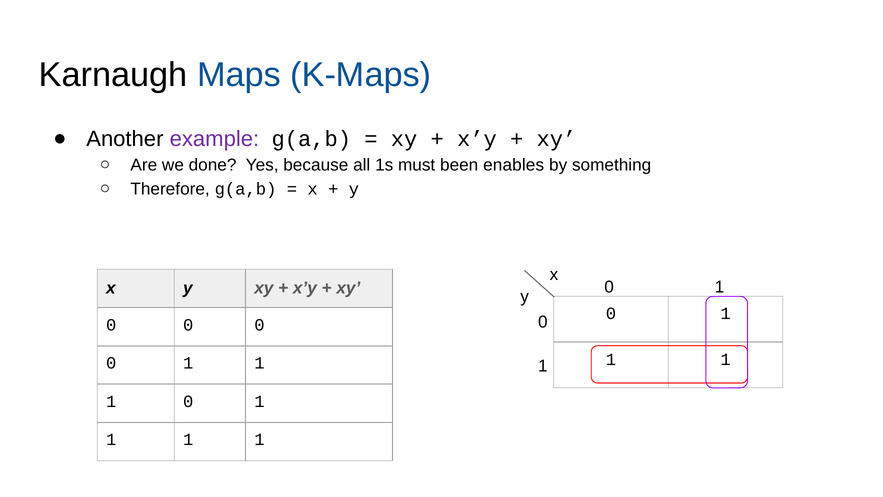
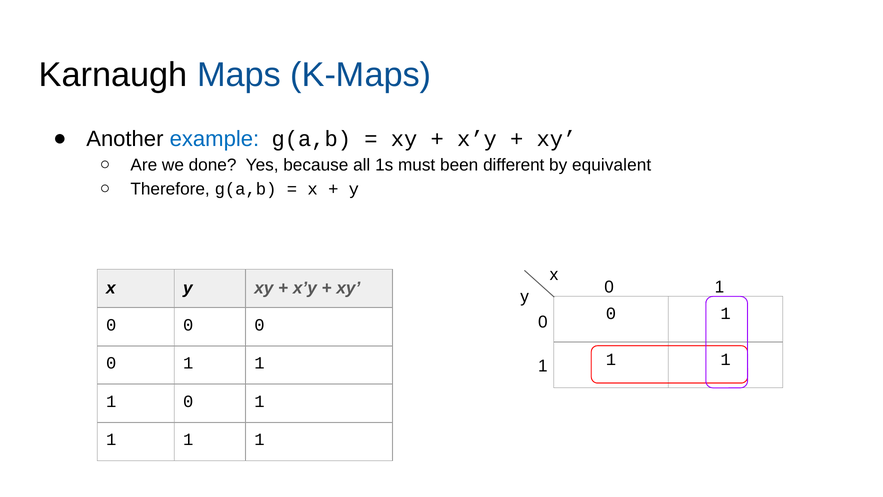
example colour: purple -> blue (214, 139)
enables: enables -> different (514, 165)
something: something -> equivalent (612, 165)
